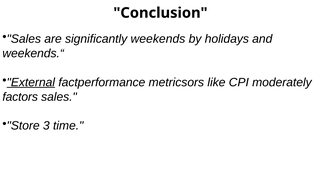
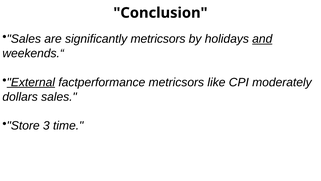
significantly weekends: weekends -> metricsors (158, 39)
and underline: none -> present (262, 39)
factors: factors -> dollars (20, 97)
